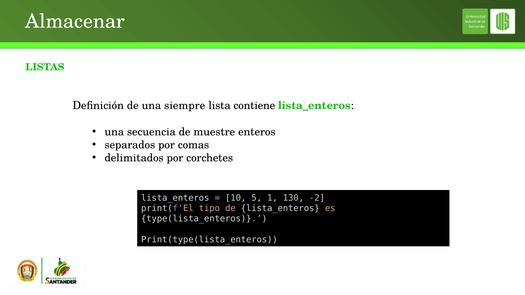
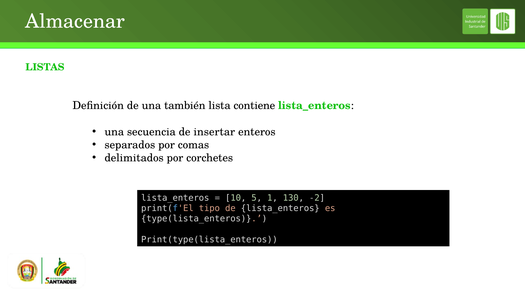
siempre: siempre -> también (185, 106)
muestre: muestre -> insertar (214, 132)
